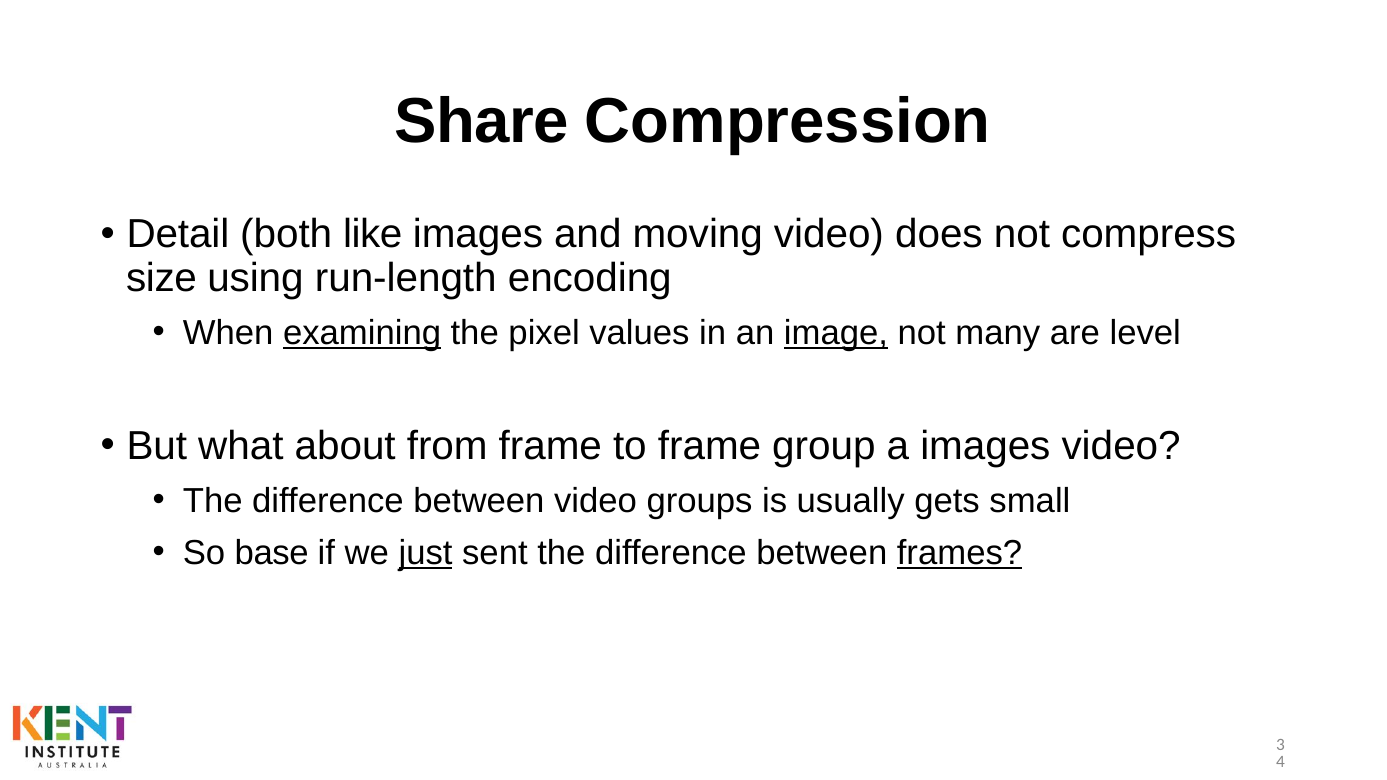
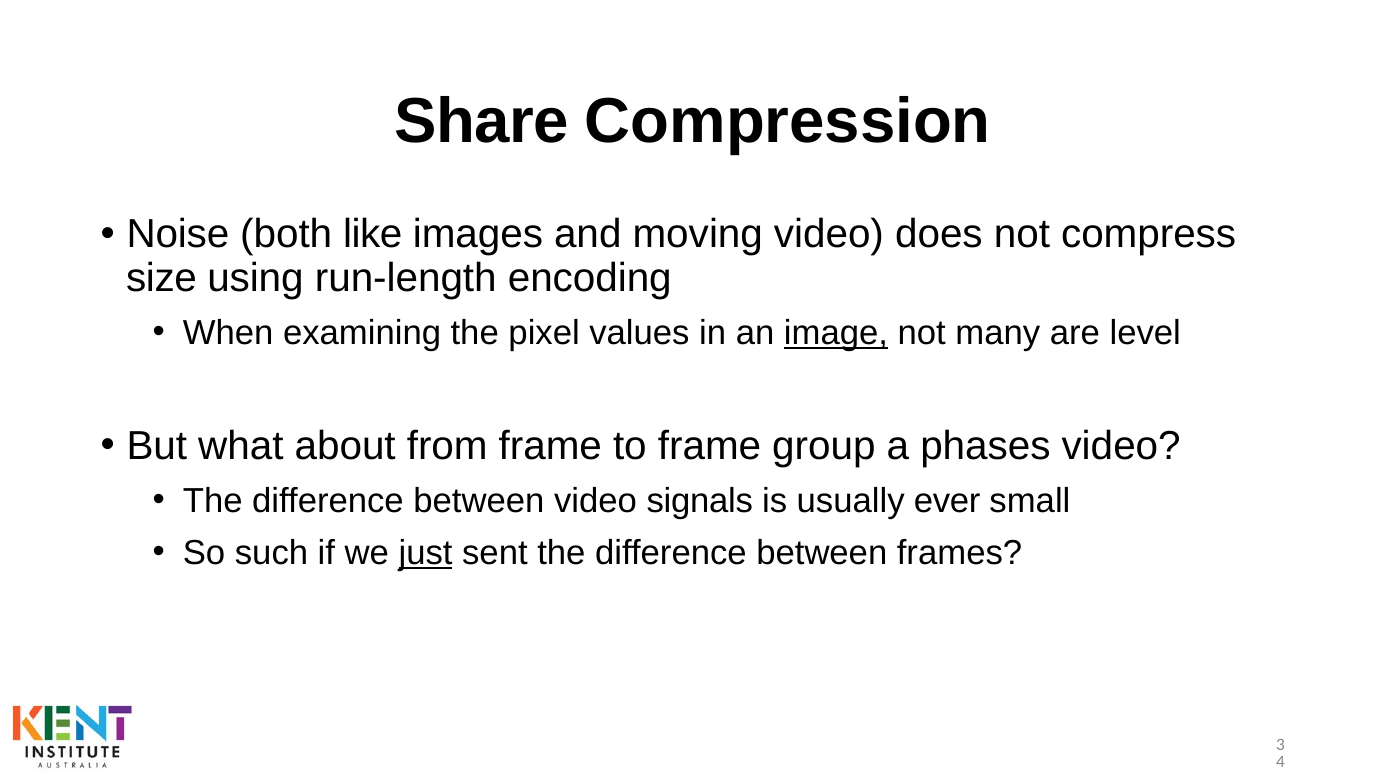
Detail: Detail -> Noise (178, 234)
examining underline: present -> none (362, 333)
a images: images -> phases (985, 446)
groups: groups -> signals (700, 501)
gets: gets -> ever (947, 501)
base: base -> such (272, 553)
frames underline: present -> none (960, 553)
